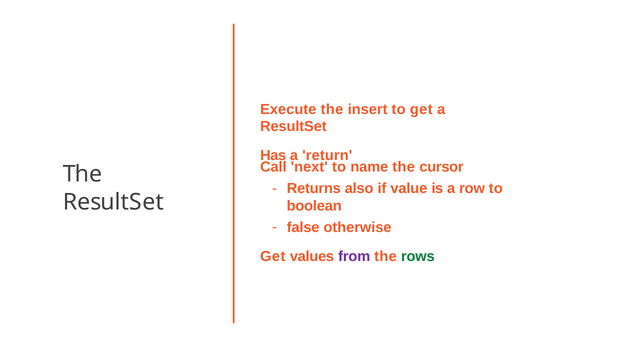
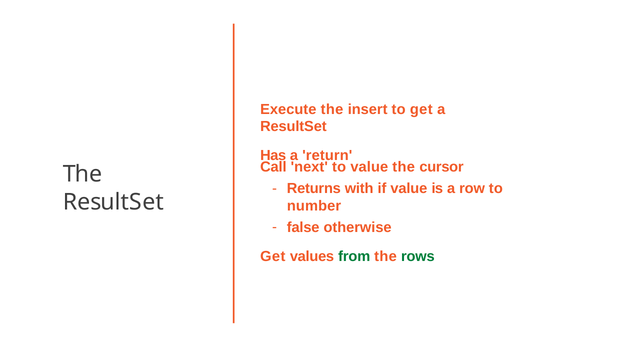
to name: name -> value (369, 167)
also: also -> with (359, 189)
boolean: boolean -> number (314, 206)
from colour: purple -> green (354, 257)
